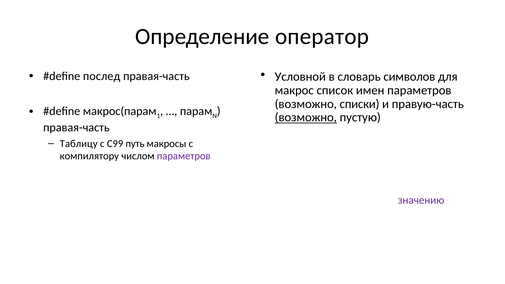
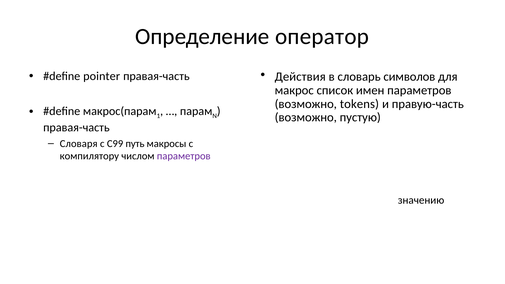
Условной: Условной -> Действия (300, 77)
послед: послед -> pointer (102, 76)
списки: списки -> tokens (359, 104)
возможно underline: present -> none (306, 118)
Таблицу: Таблицу -> Словаря (79, 144)
значению colour: purple -> black (421, 200)
